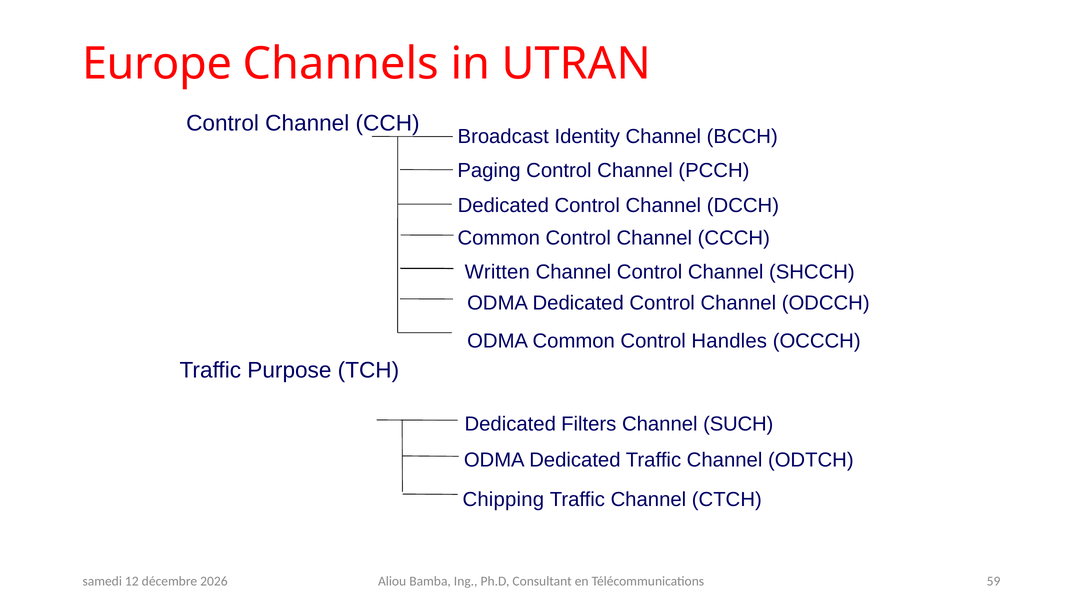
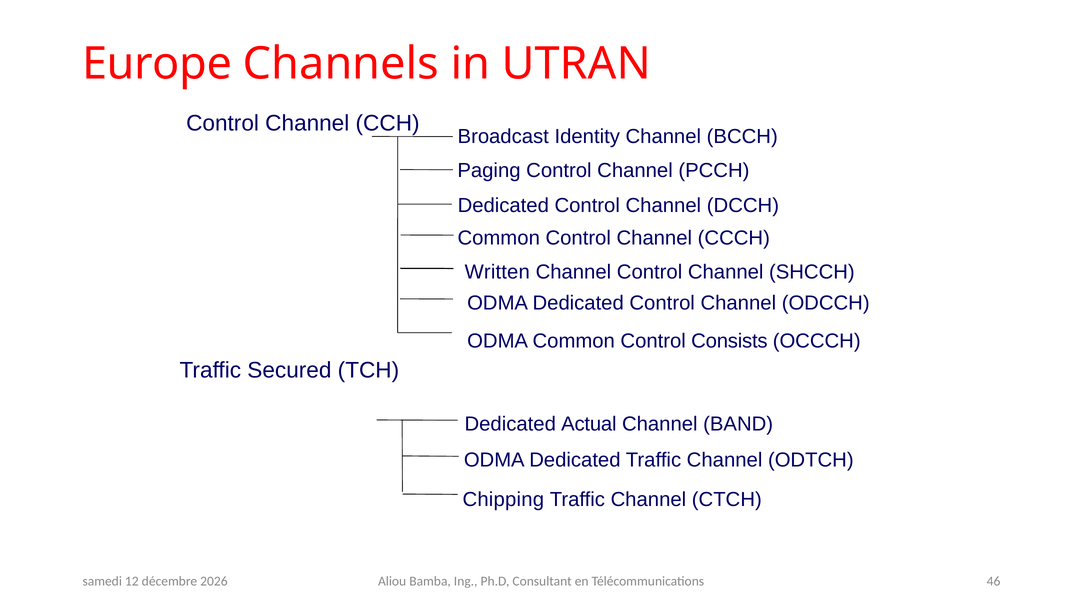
Handles: Handles -> Consists (729, 341)
Purpose: Purpose -> Secured (289, 370)
Filters: Filters -> Actual (589, 424)
SUCH: SUCH -> BAND (738, 424)
59: 59 -> 46 (994, 582)
